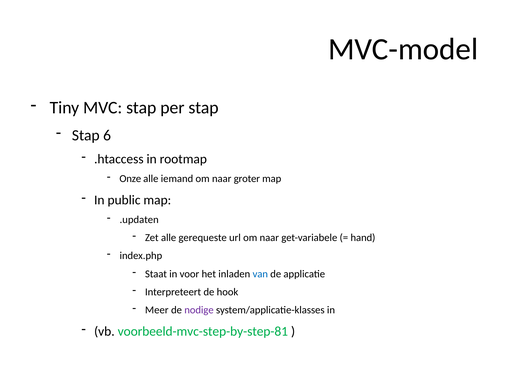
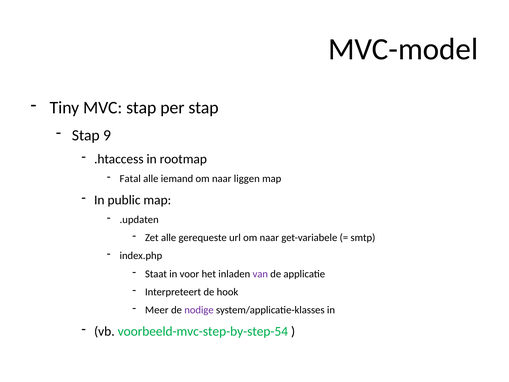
6: 6 -> 9 (107, 135)
Onze: Onze -> Fatal (130, 179)
groter: groter -> liggen (247, 179)
hand: hand -> smtp (363, 237)
van colour: blue -> purple (260, 274)
voorbeeld-mvc-step-by-step-81: voorbeeld-mvc-step-by-step-81 -> voorbeeld-mvc-step-by-step-54 (203, 331)
